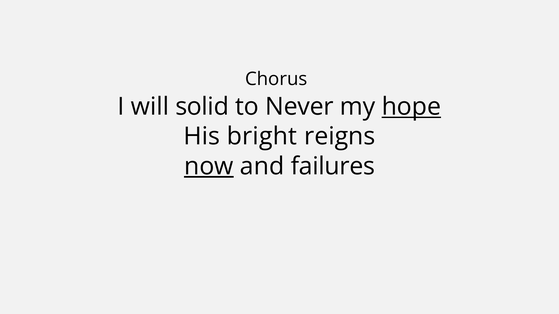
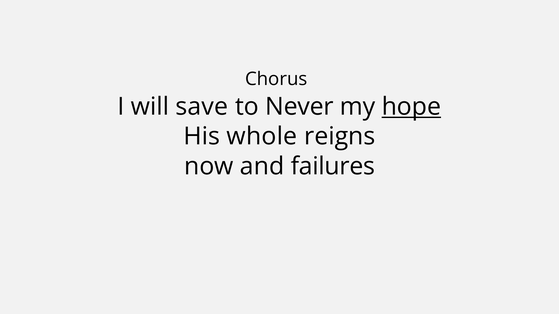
solid: solid -> save (202, 107)
bright: bright -> whole (262, 137)
now underline: present -> none (209, 166)
